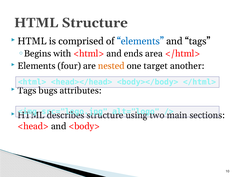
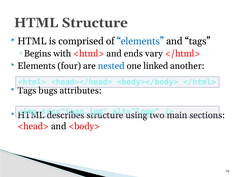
area: area -> vary (154, 53)
nested colour: orange -> blue (111, 66)
target: target -> linked (156, 66)
